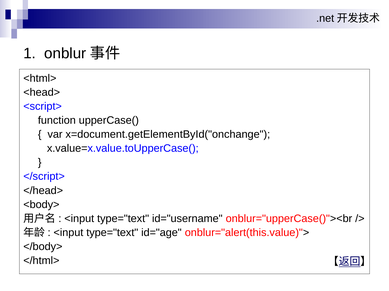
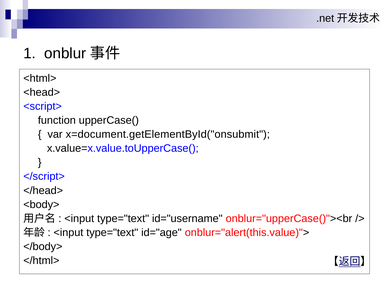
x=document.getElementById("onchange: x=document.getElementById("onchange -> x=document.getElementById("onsubmit (168, 135)
